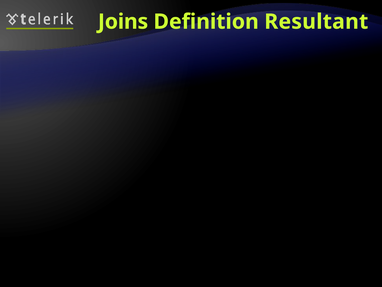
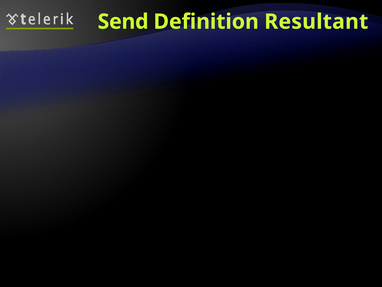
Joins: Joins -> Send (123, 22)
